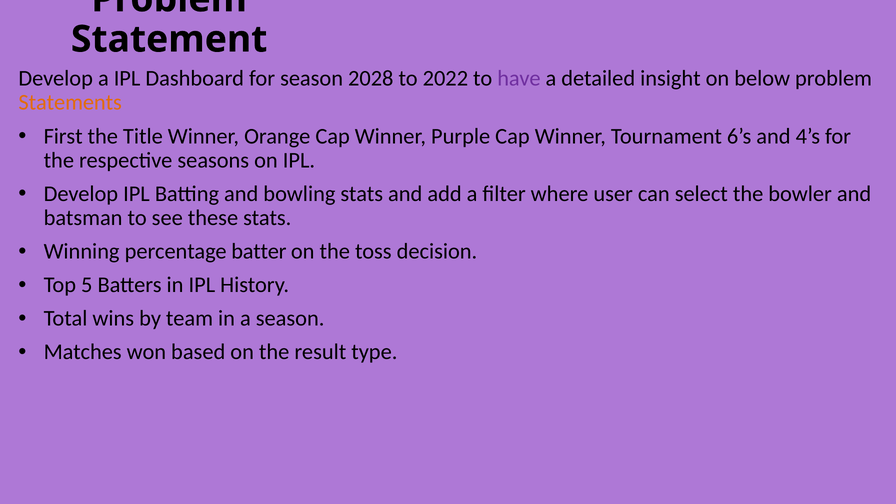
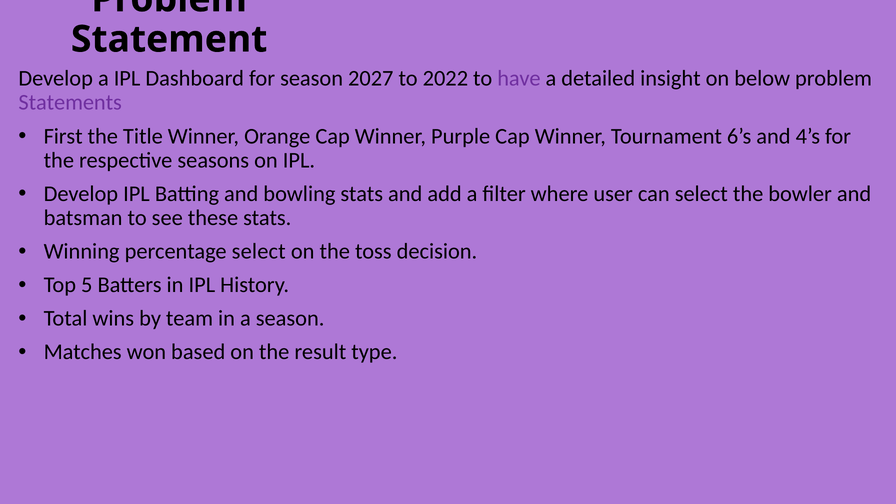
2028: 2028 -> 2027 (371, 78)
Statements colour: orange -> purple (70, 103)
percentage batter: batter -> select (259, 252)
